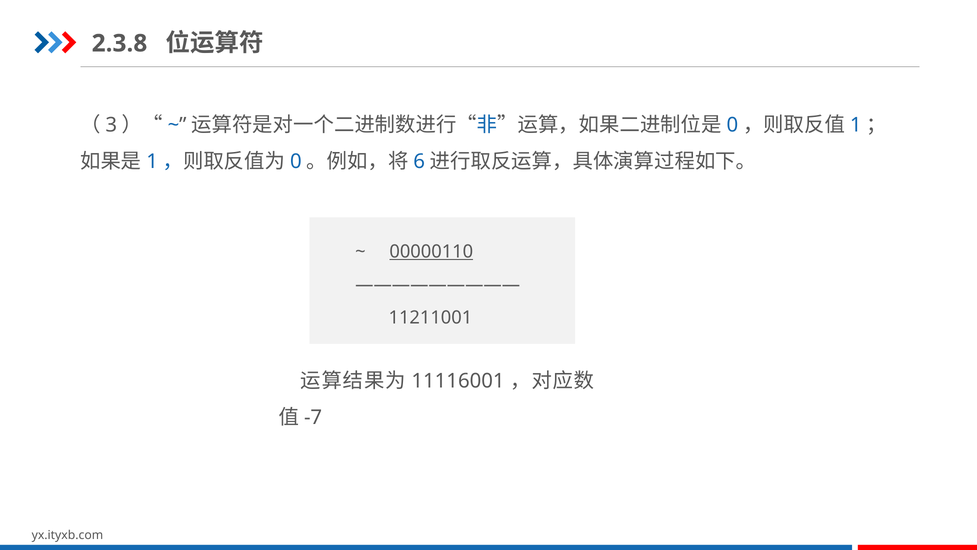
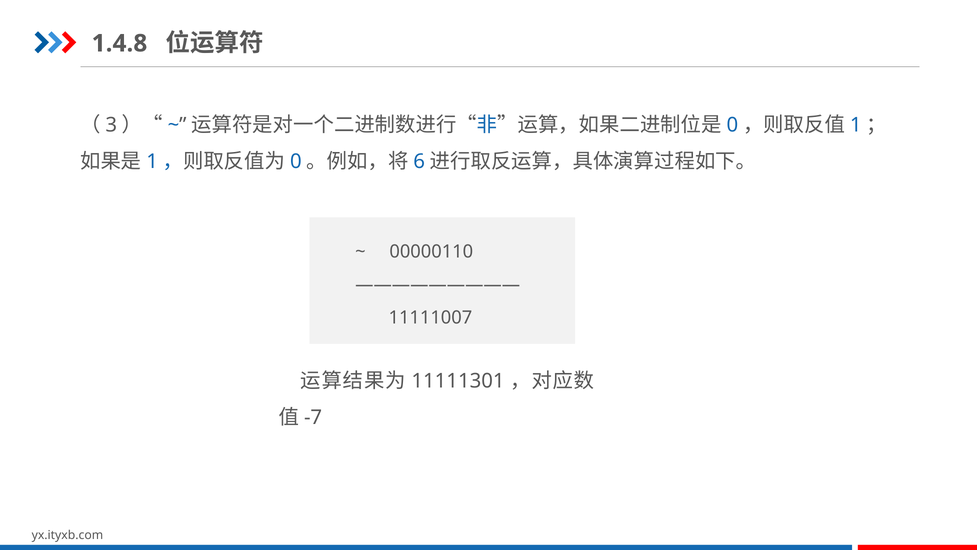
2.3.8: 2.3.8 -> 1.4.8 (119, 43)
00000110 underline: present -> none (431, 252)
11211001: 11211001 -> 11111007 (430, 318)
11116001: 11116001 -> 11111301 (458, 381)
